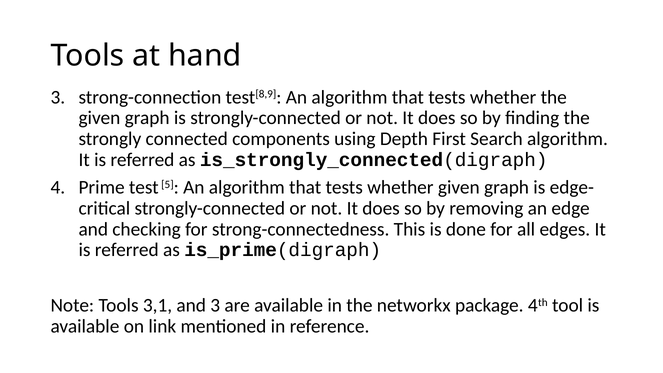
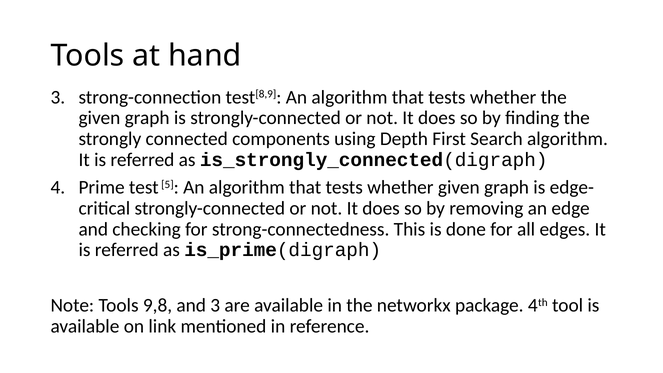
3,1: 3,1 -> 9,8 (158, 305)
